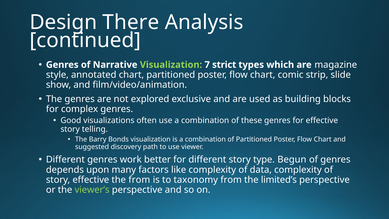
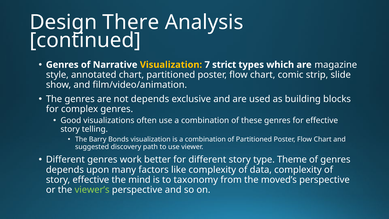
Visualization colour: light green -> yellow (171, 65)
not explored: explored -> depends (150, 99)
Begun: Begun -> Theme (292, 160)
the from: from -> mind (139, 180)
limited’s: limited’s -> moved’s (279, 180)
